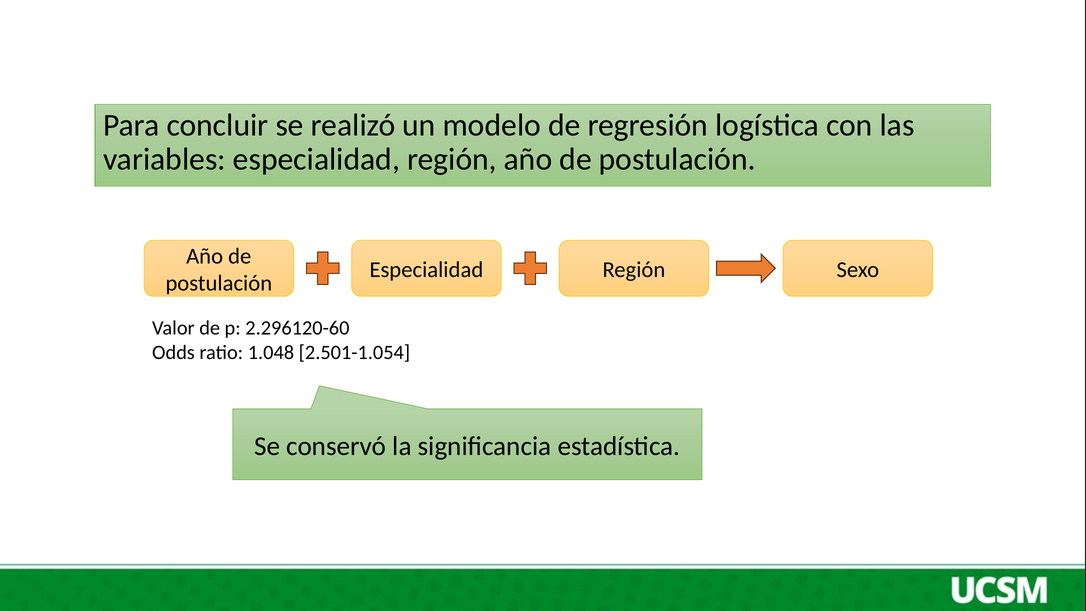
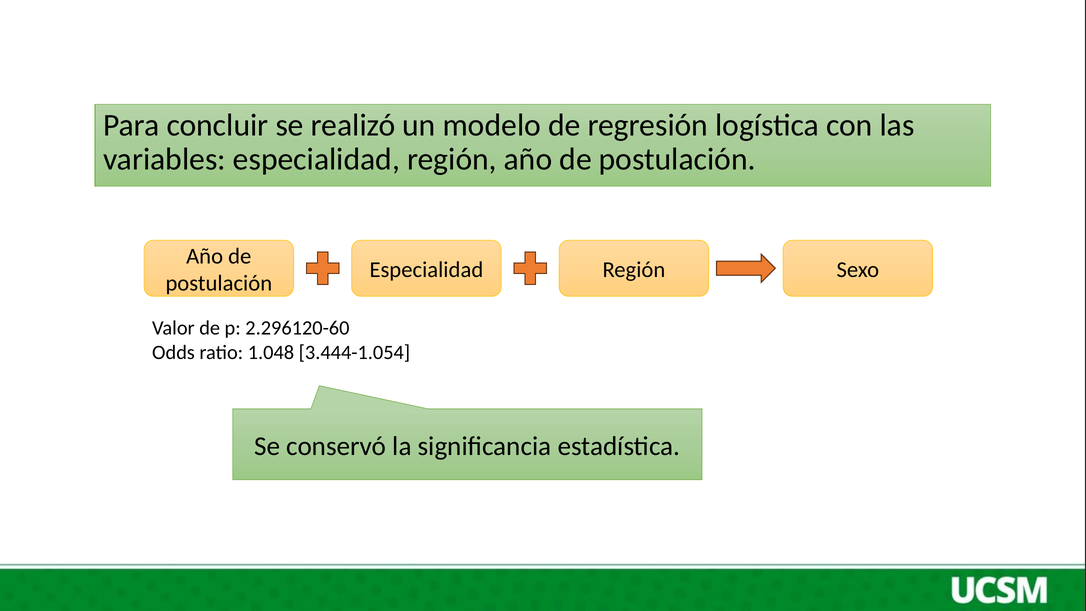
2.501-1.054: 2.501-1.054 -> 3.444-1.054 (354, 352)
